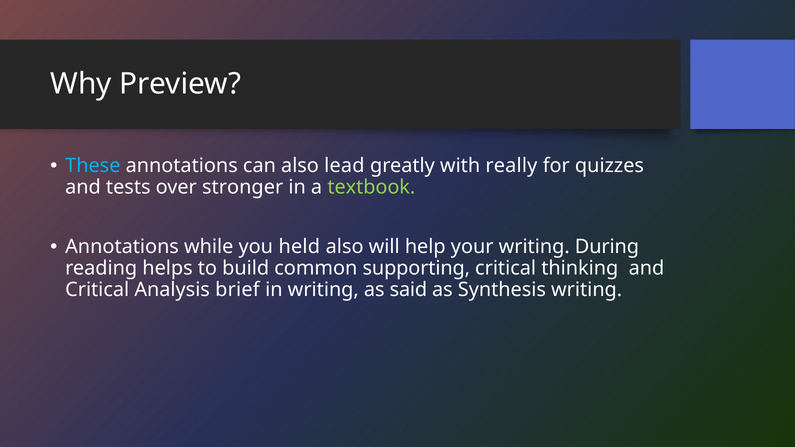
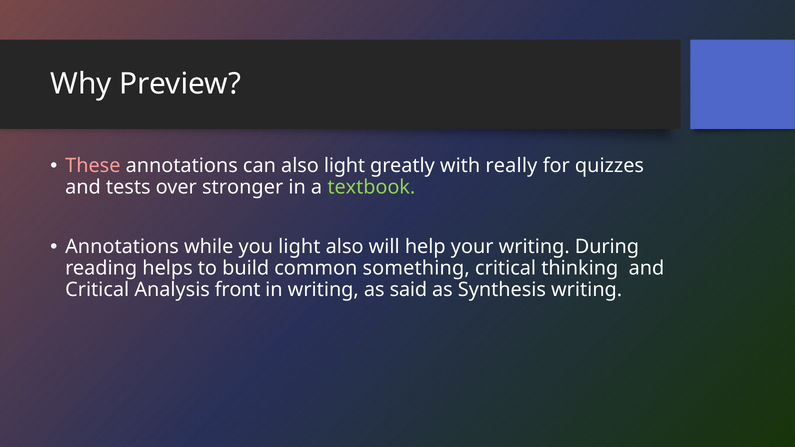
These colour: light blue -> pink (93, 166)
also lead: lead -> light (345, 166)
you held: held -> light (299, 247)
supporting: supporting -> something (416, 268)
brief: brief -> front (238, 290)
